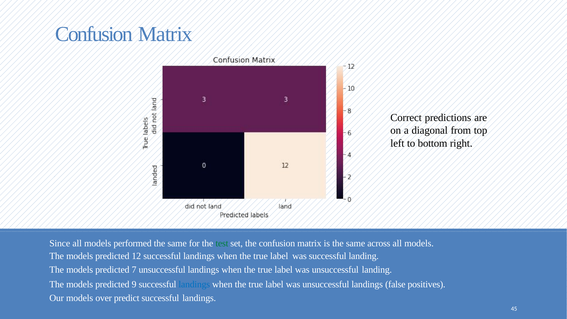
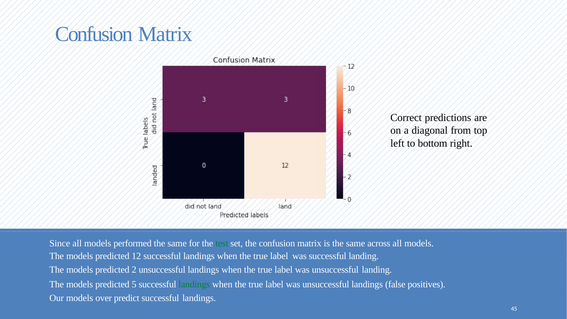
7: 7 -> 2 (134, 270)
9: 9 -> 5 (134, 284)
landings colour: blue -> green (194, 284)
